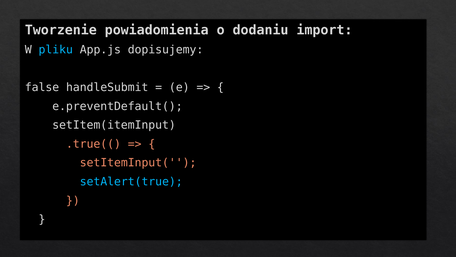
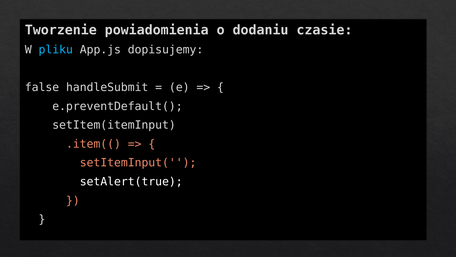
import: import -> czasie (324, 30)
.true((: .true(( -> .item(( (93, 144)
setAlert(true colour: light blue -> white (131, 181)
